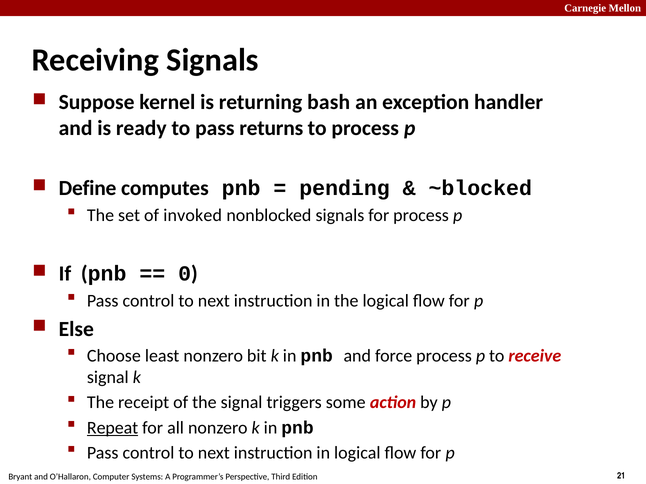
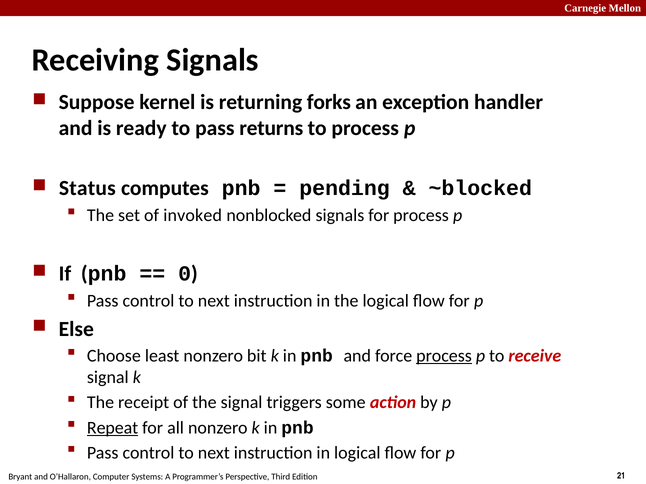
bash: bash -> forks (329, 102)
Define: Define -> Status (87, 189)
process underline: none -> present (444, 356)
